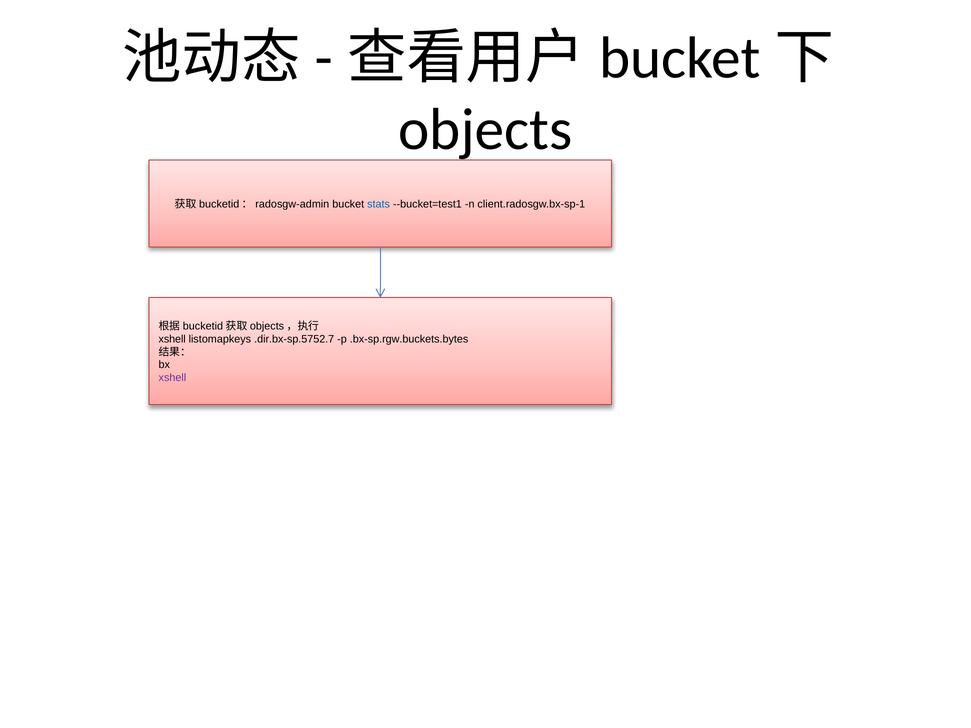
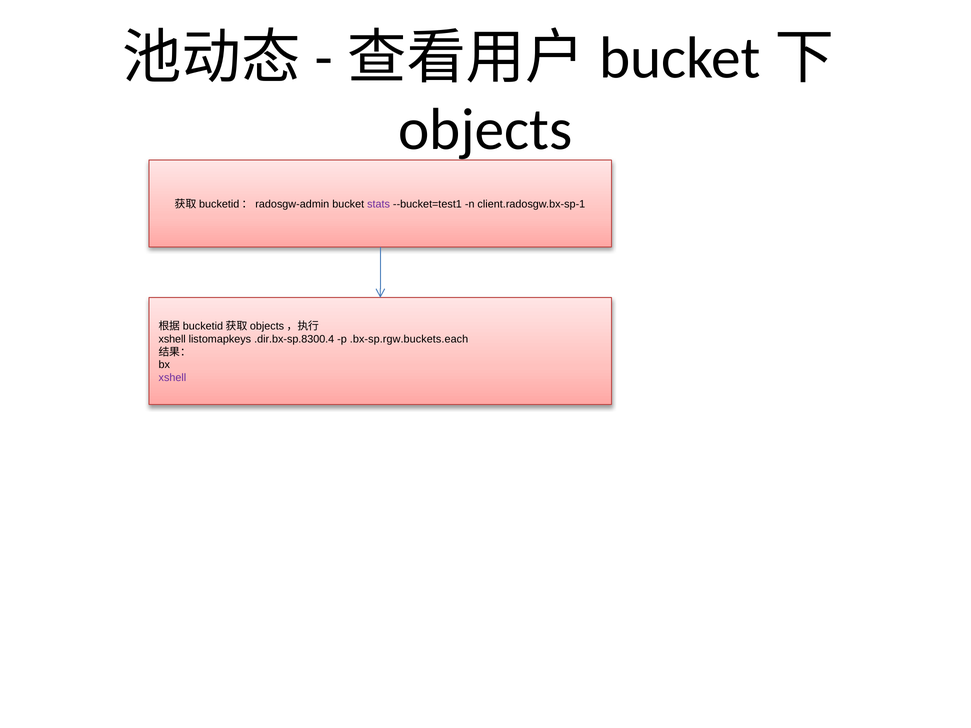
stats colour: blue -> purple (379, 204)
.dir.bx-sp.5752.7: .dir.bx-sp.5752.7 -> .dir.bx-sp.8300.4 (294, 339)
.bx-sp.rgw.buckets.bytes: .bx-sp.rgw.buckets.bytes -> .bx-sp.rgw.buckets.each (409, 339)
